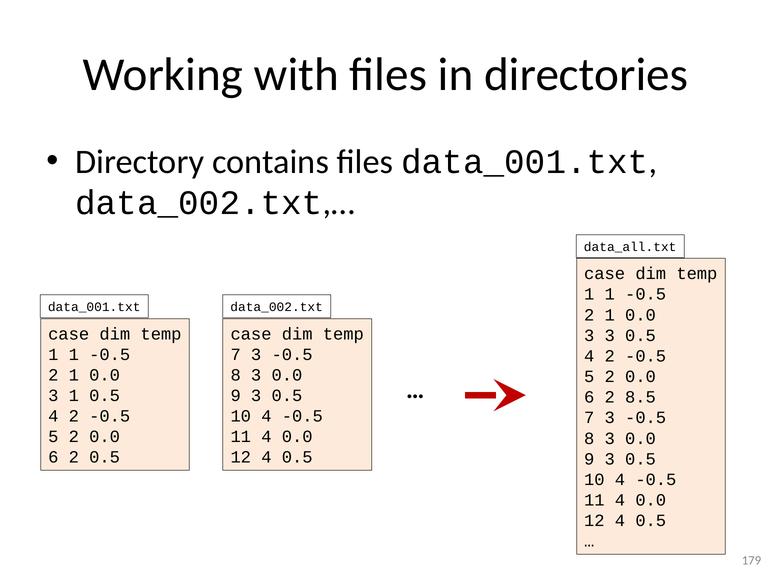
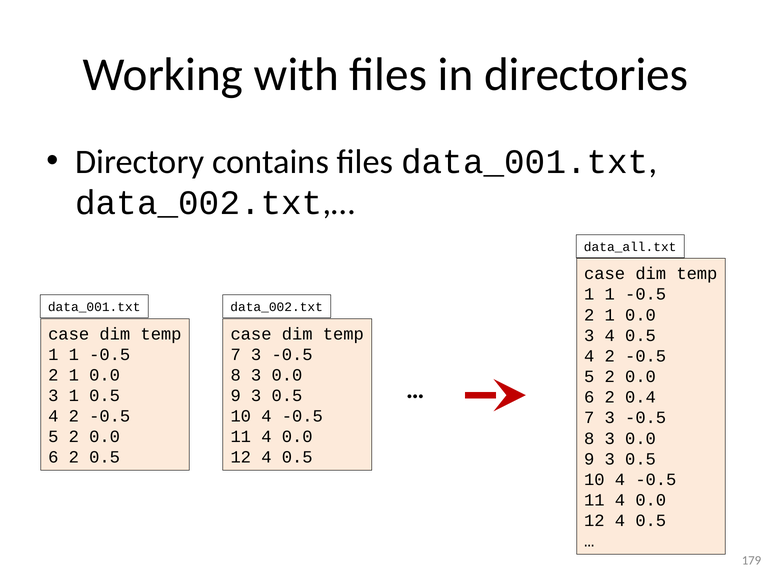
3 3: 3 -> 4 (610, 335)
8.5: 8.5 -> 0.4 (640, 397)
